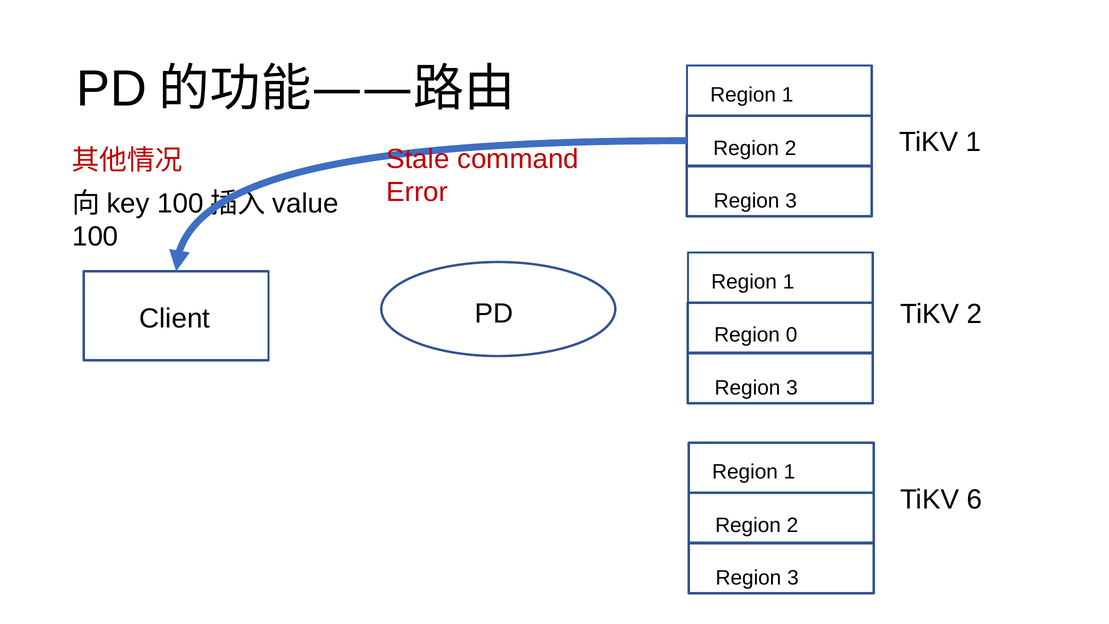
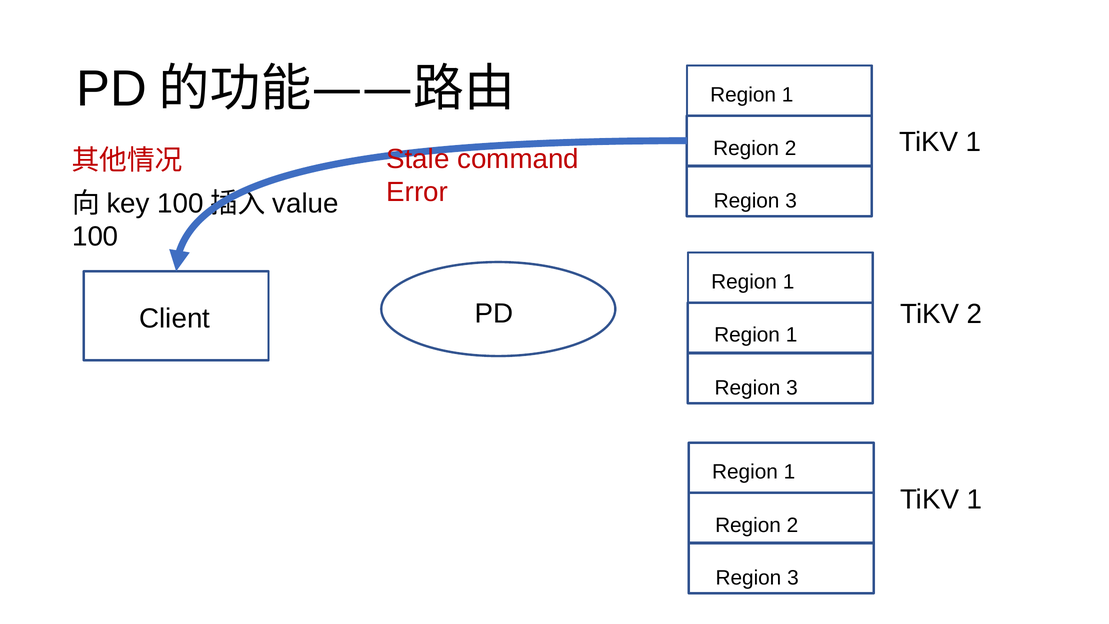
0: 0 -> 1 (792, 335)
6: 6 -> 1 (975, 499)
